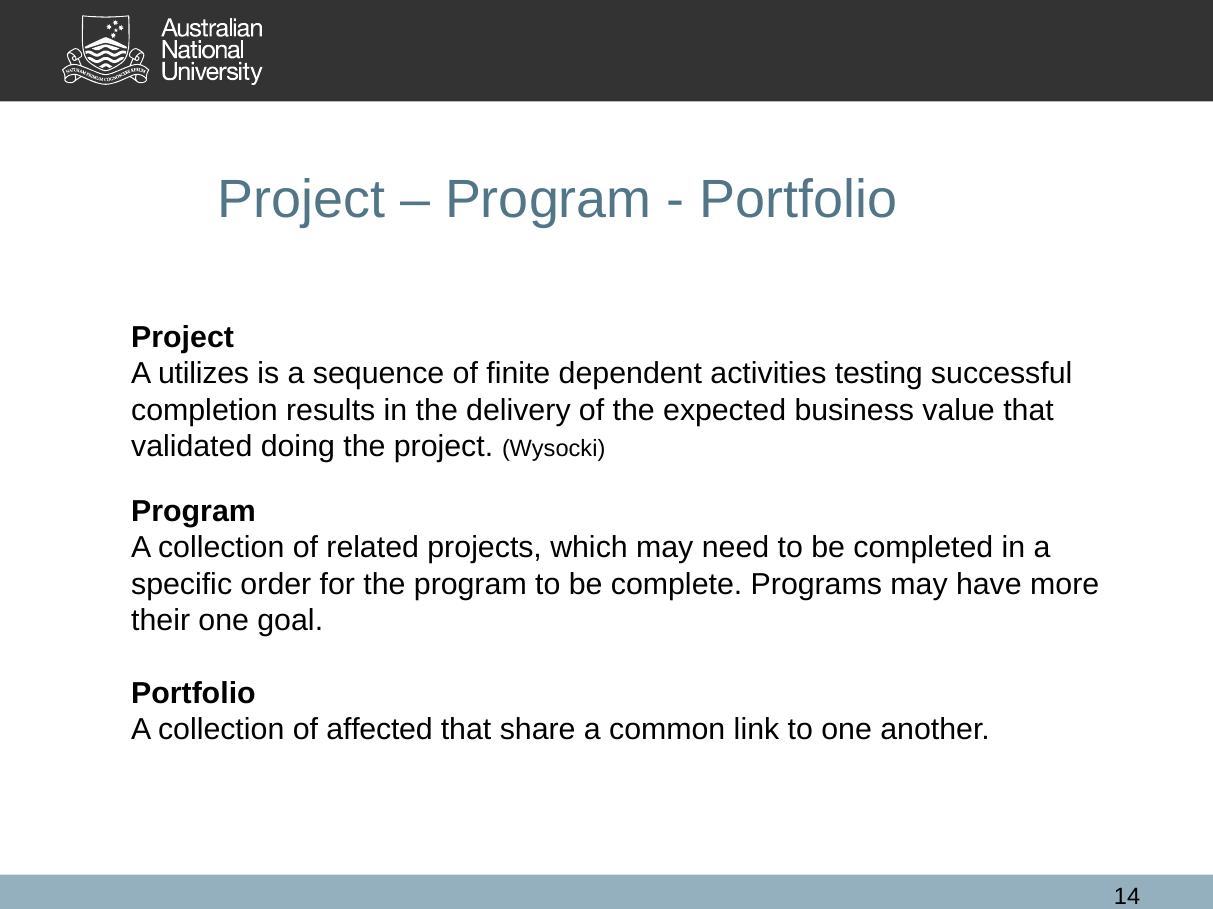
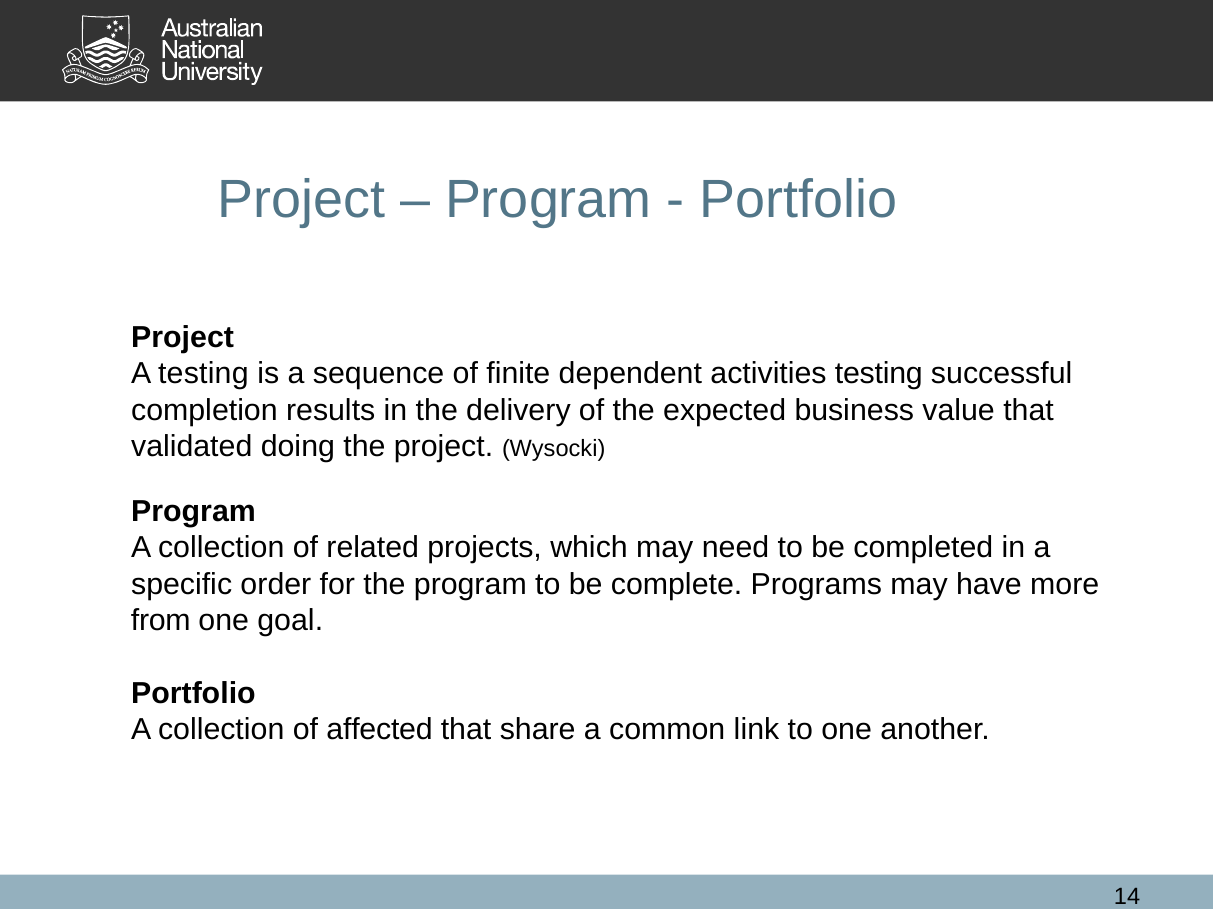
A utilizes: utilizes -> testing (203, 374)
their: their -> from (161, 621)
